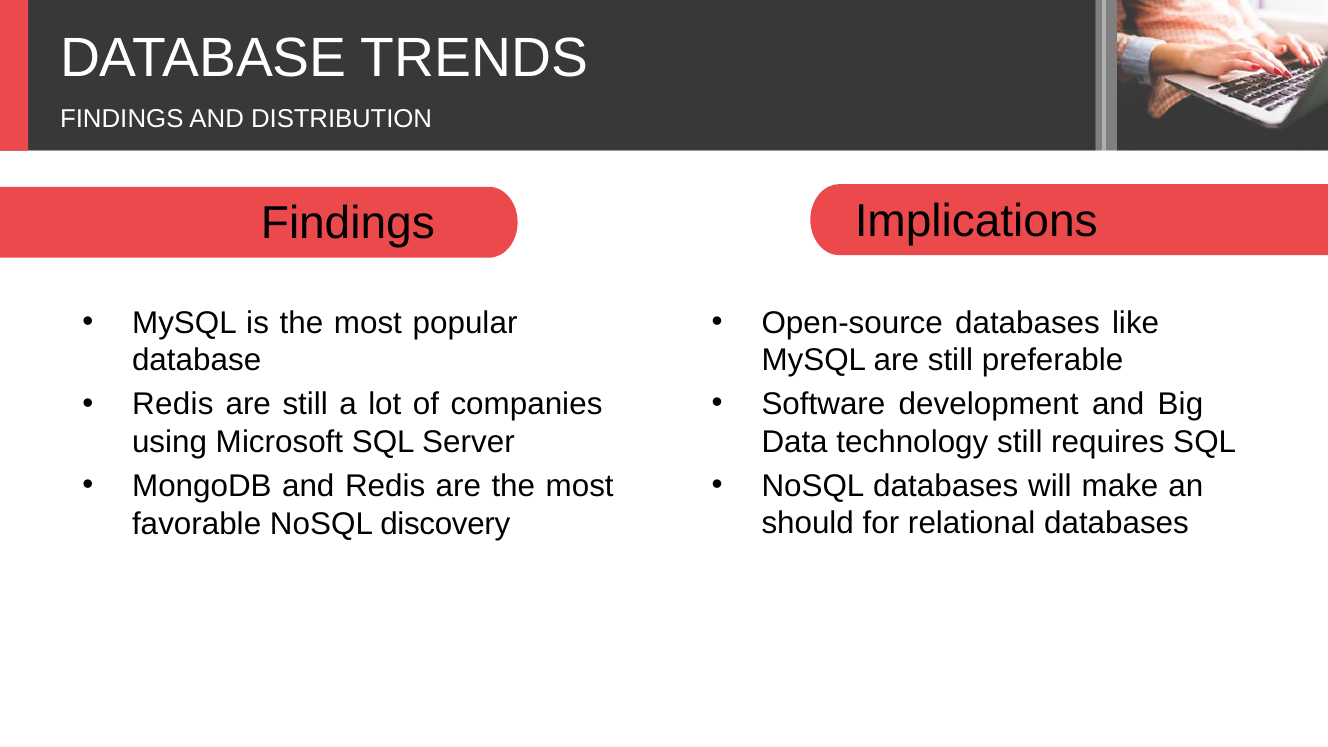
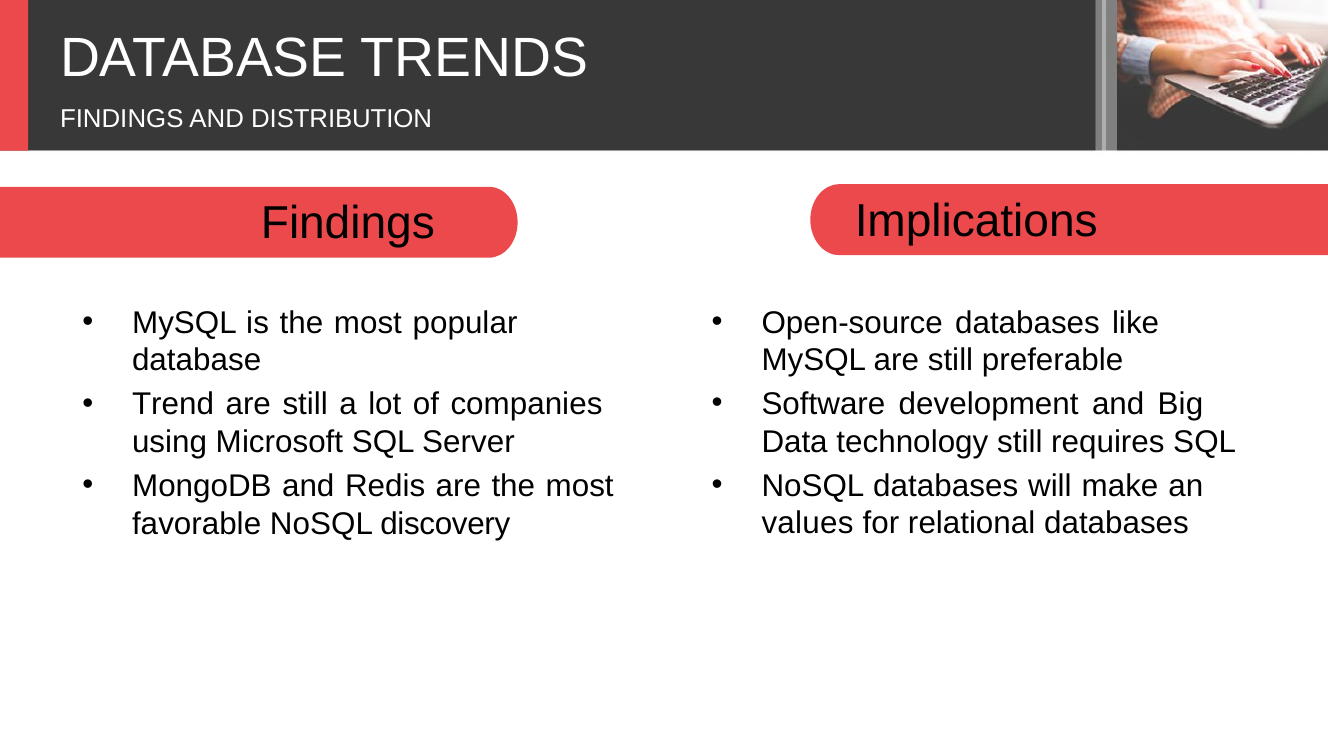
Redis: Redis -> Trend (173, 404)
should: should -> values (808, 523)
